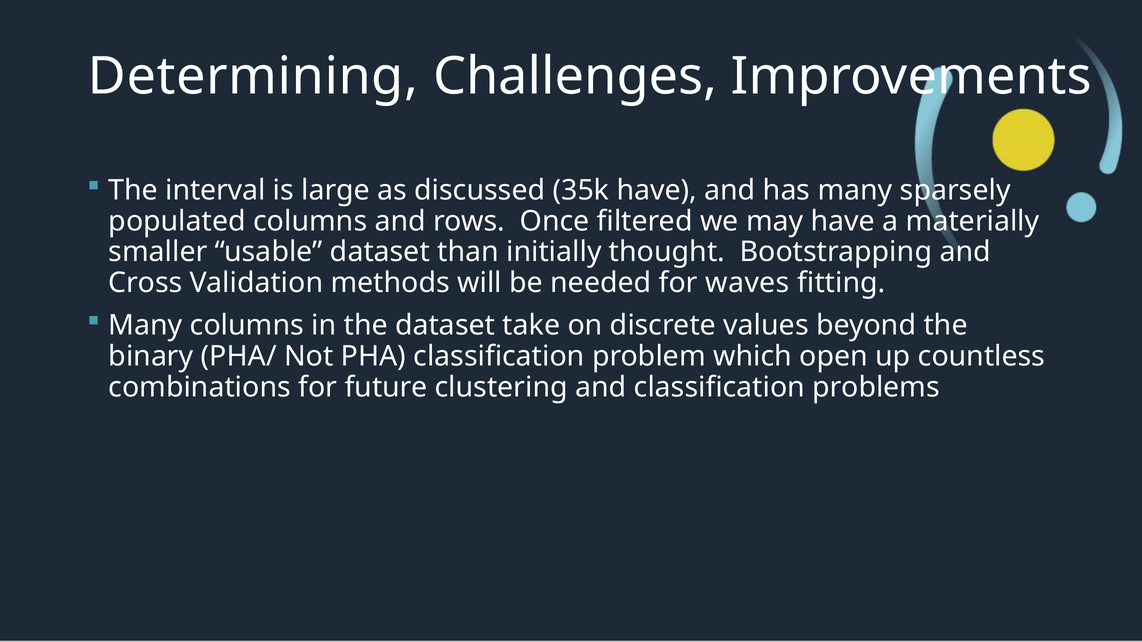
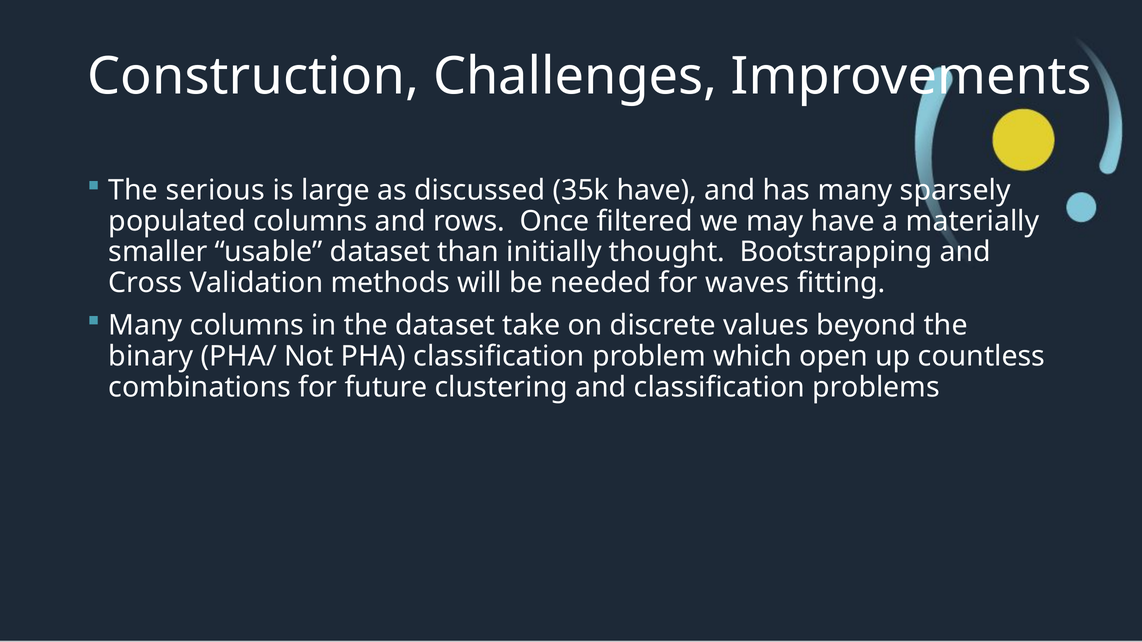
Determining: Determining -> Construction (253, 77)
interval: interval -> serious (215, 191)
